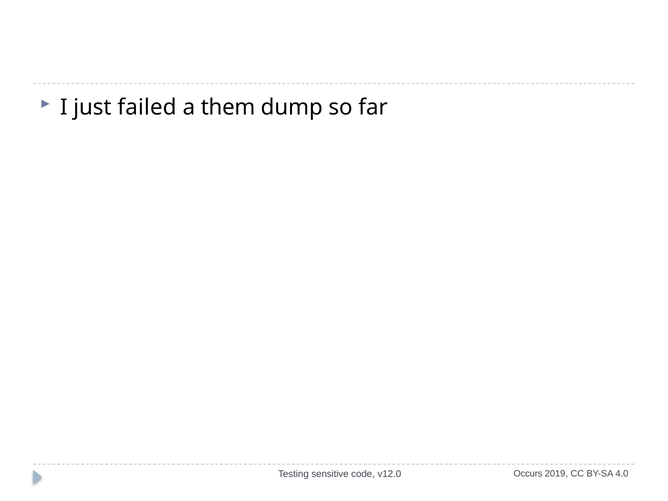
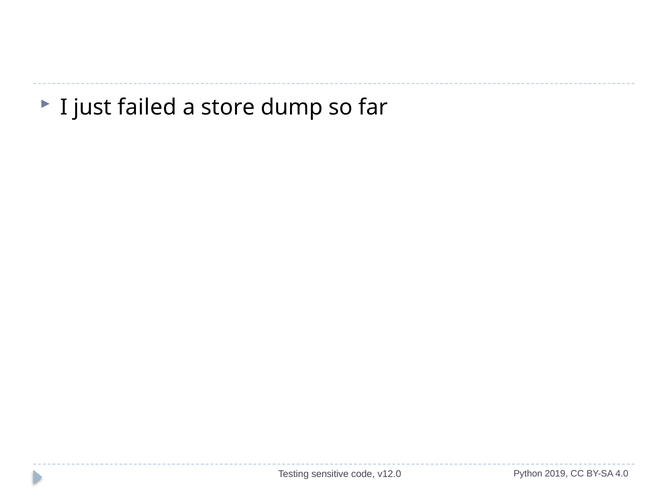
them: them -> store (228, 107)
Occurs: Occurs -> Python (528, 474)
